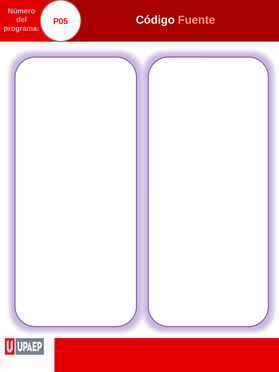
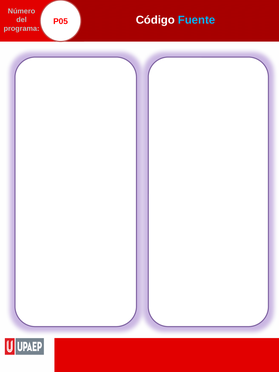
Fuente colour: pink -> light blue (197, 20)
